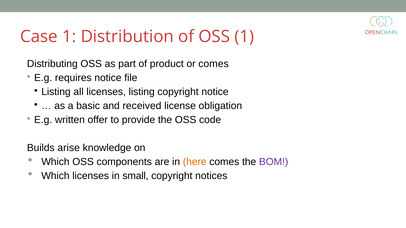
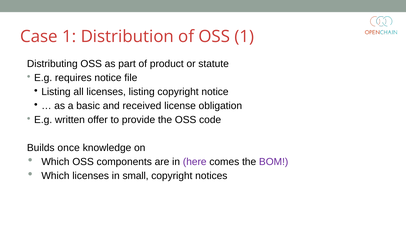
or comes: comes -> statute (214, 64)
arise: arise -> once (69, 148)
here colour: orange -> purple (195, 162)
